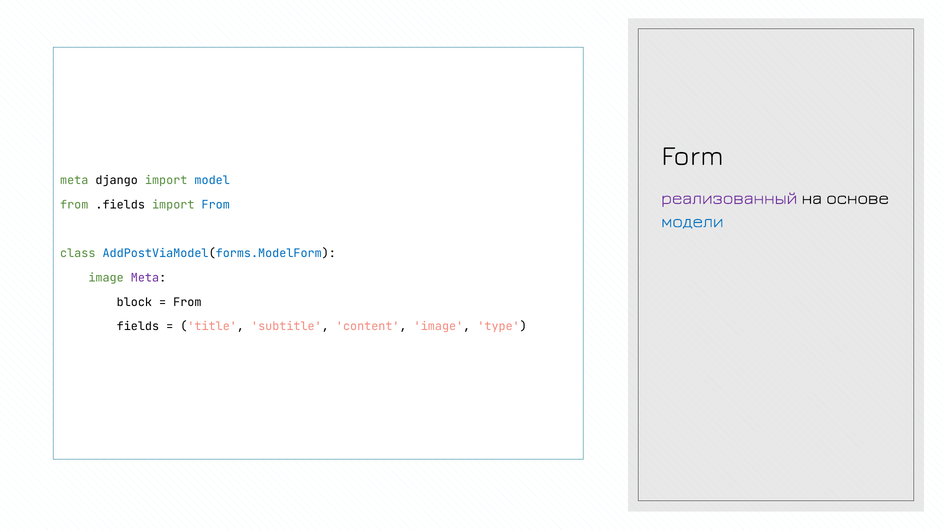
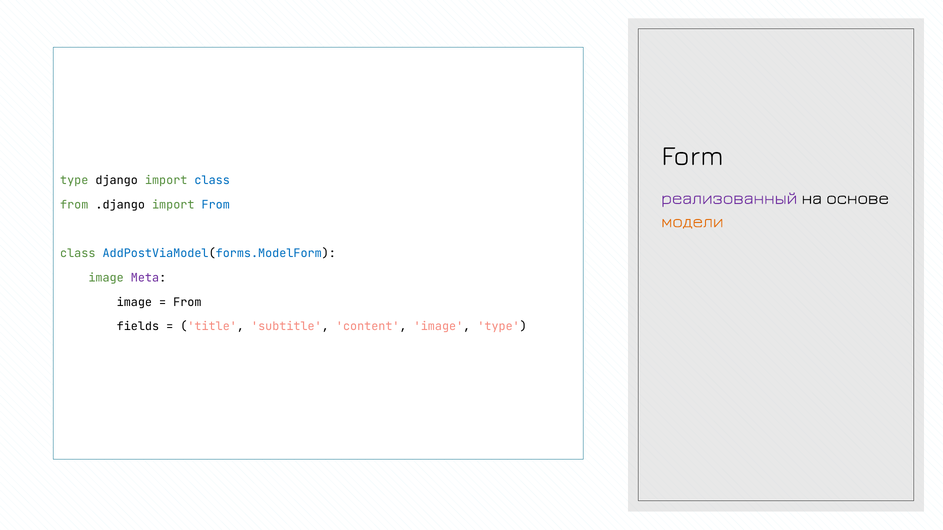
meta: meta -> type (74, 181)
import model: model -> class (212, 181)
.fields: .fields -> .django (120, 205)
модели colour: blue -> orange (692, 222)
block: block -> image (134, 302)
